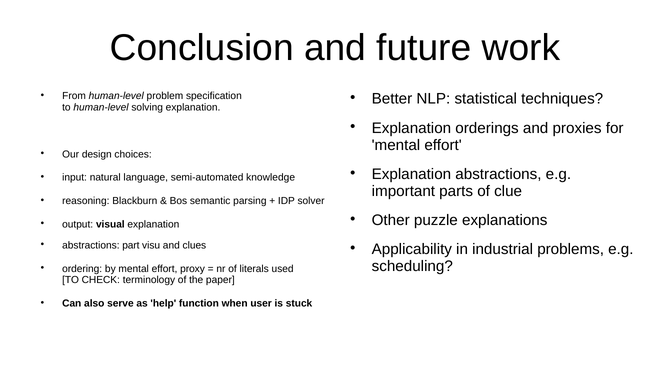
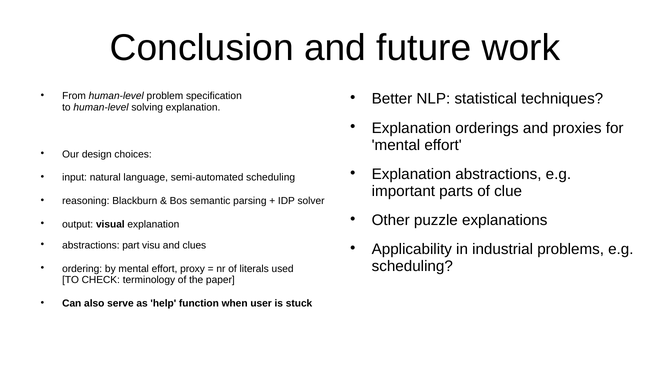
semi-automated knowledge: knowledge -> scheduling (271, 177)
